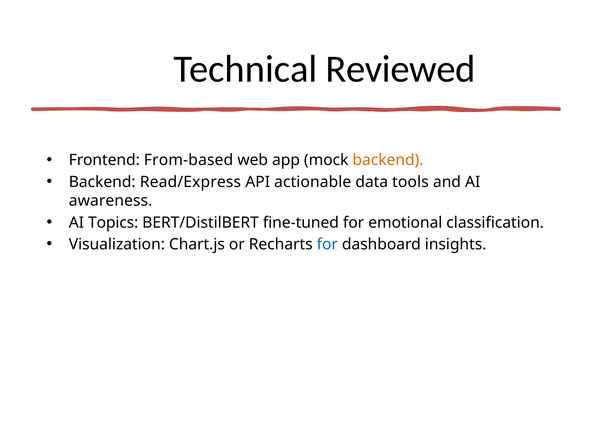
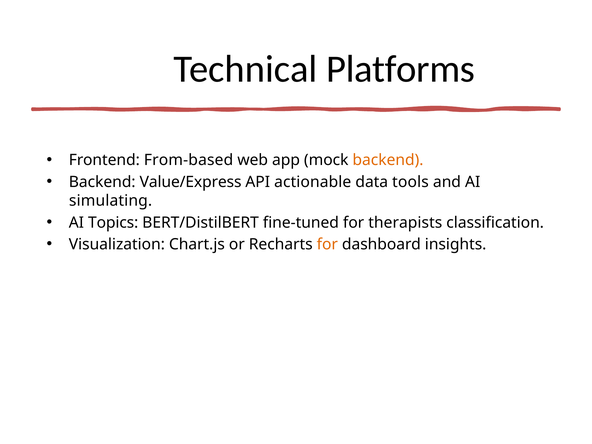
Reviewed: Reviewed -> Platforms (401, 69)
Read/Express: Read/Express -> Value/Express (191, 182)
awareness: awareness -> simulating (111, 201)
emotional: emotional -> therapists (405, 223)
for colour: blue -> orange (327, 244)
